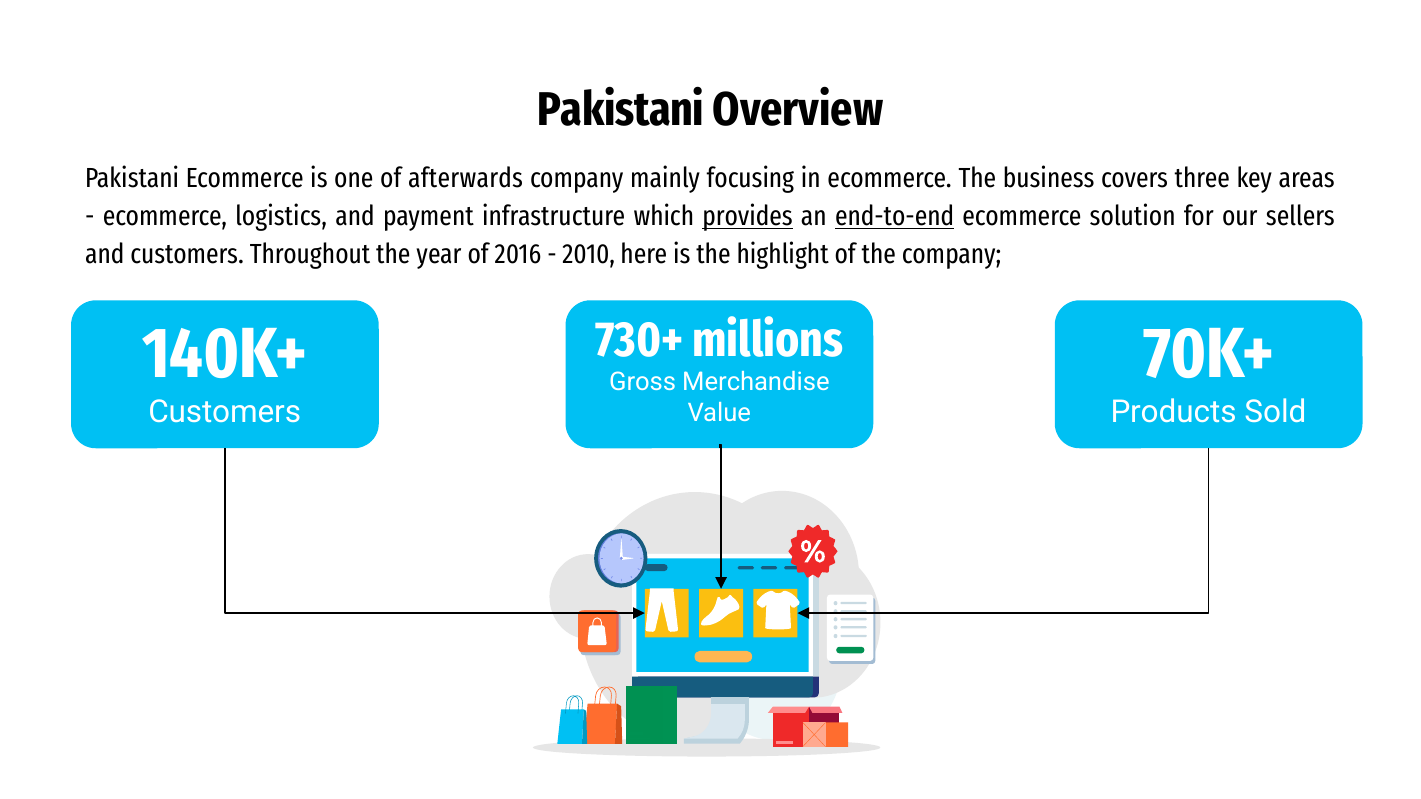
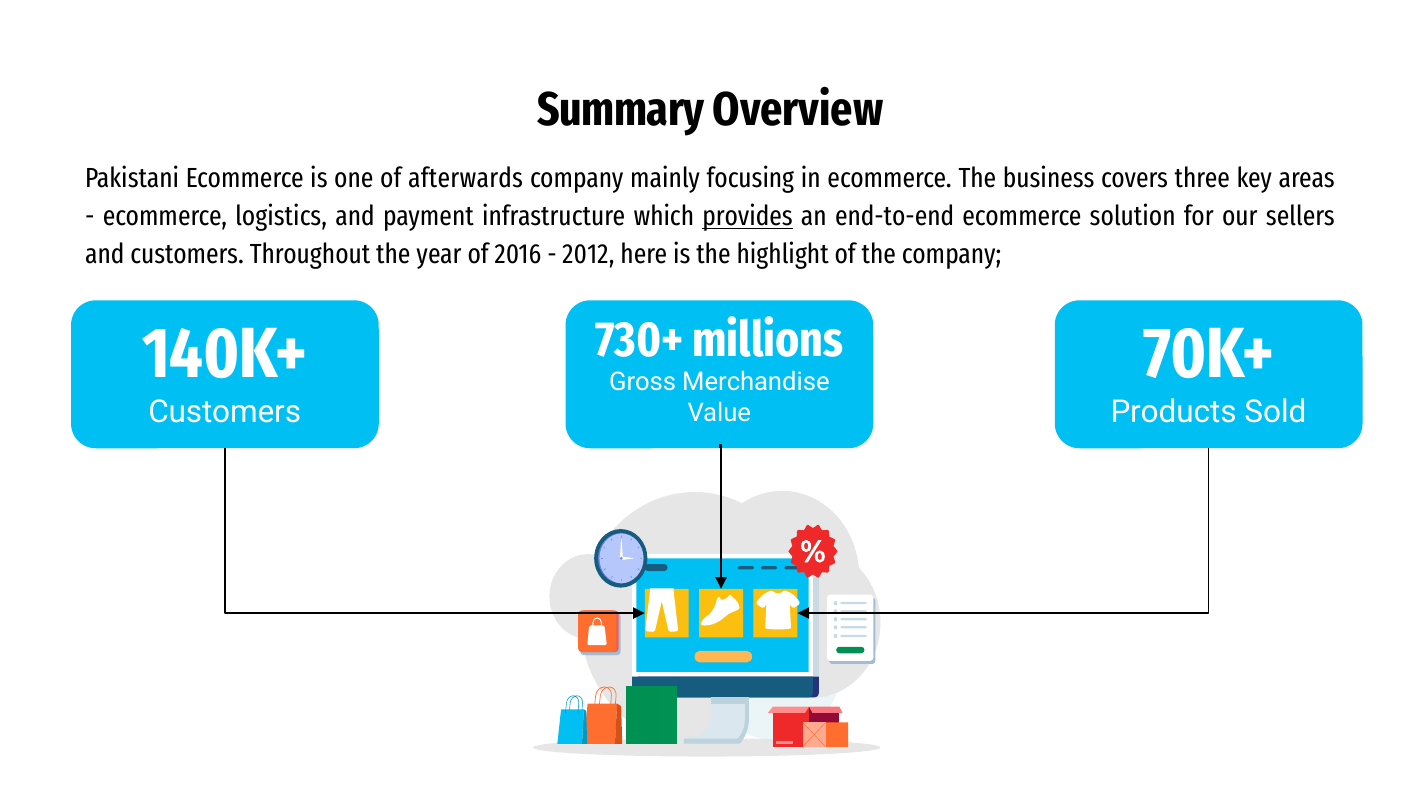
Pakistani: Pakistani -> Summary (621, 110)
end-to-end underline: present -> none (895, 217)
2010: 2010 -> 2012 (588, 255)
